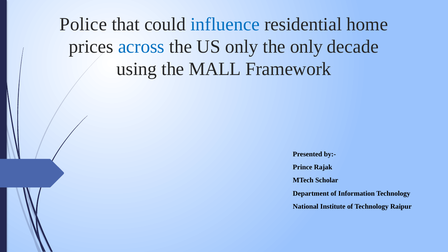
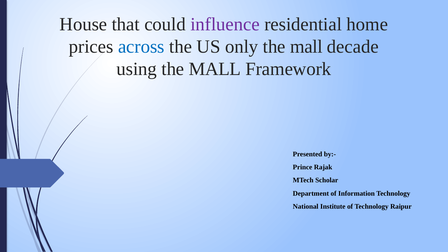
Police: Police -> House (83, 24)
influence colour: blue -> purple (225, 24)
only: only -> mall (306, 47)
